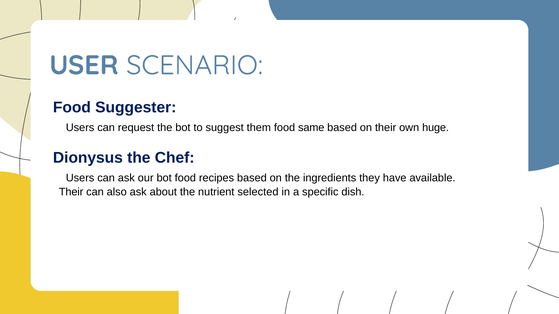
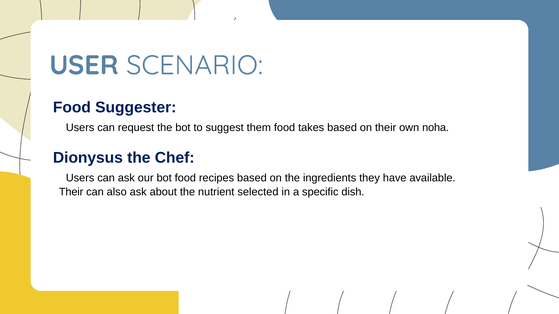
same: same -> takes (311, 128)
huge: huge -> noha (436, 128)
